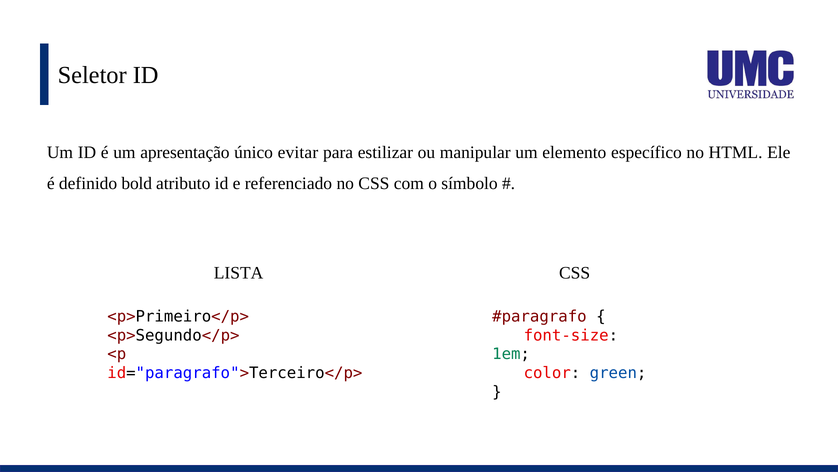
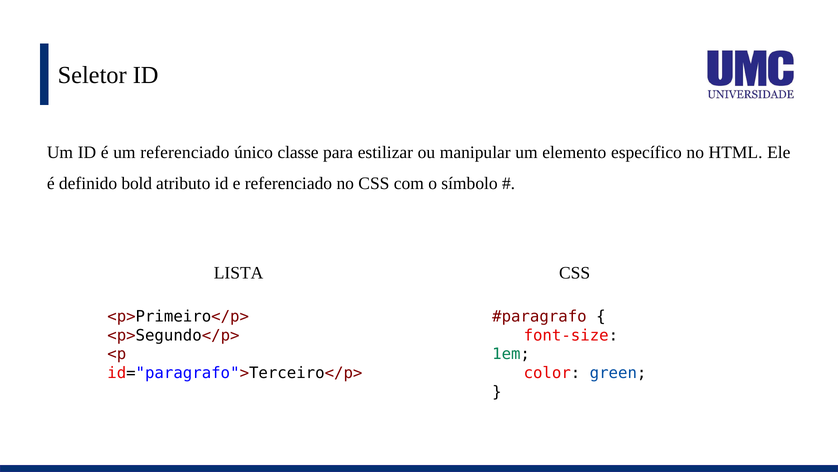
um apresentação: apresentação -> referenciado (185, 152)
evitar: evitar -> classe (298, 152)
